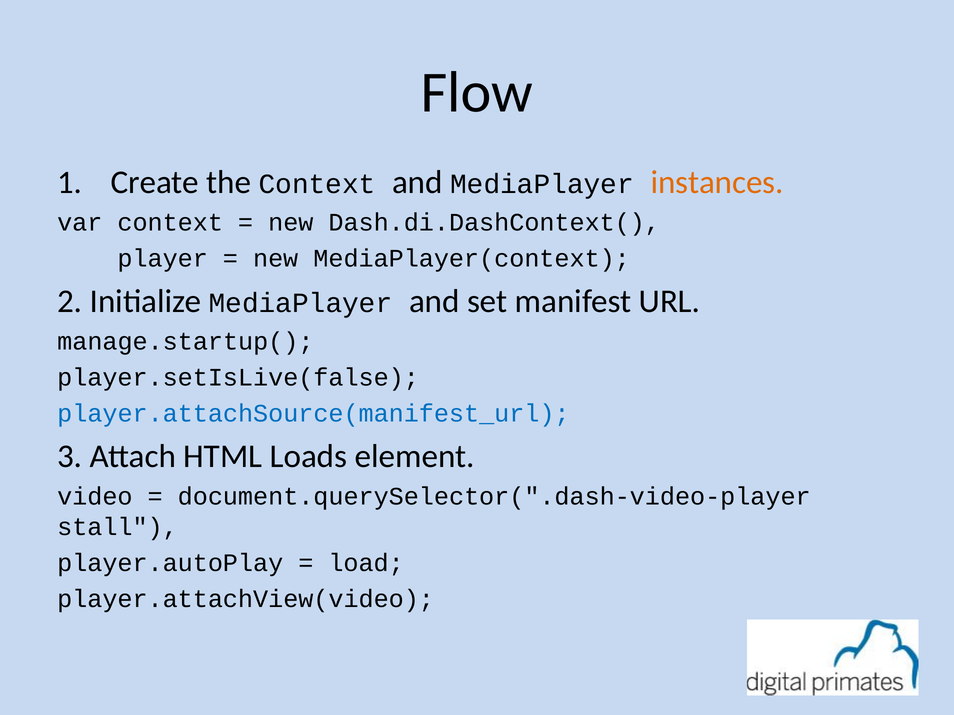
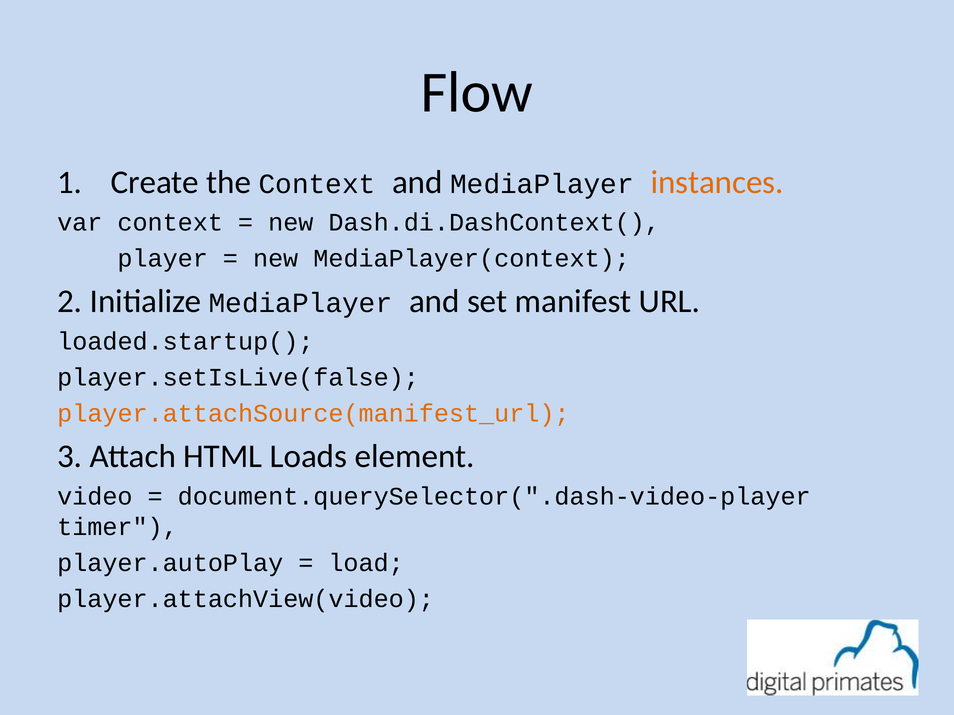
manage.startup(: manage.startup( -> loaded.startup( (185, 342)
player.attachSource(manifest_url colour: blue -> orange (313, 414)
stall: stall -> timer (118, 527)
